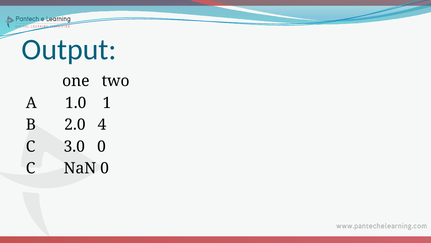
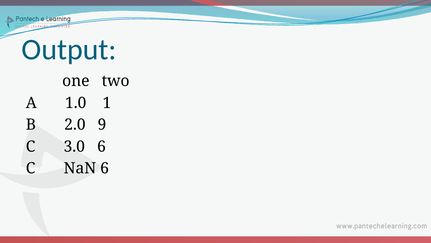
4: 4 -> 9 (102, 125)
3.0 0: 0 -> 6 (101, 146)
NaN 0: 0 -> 6 (105, 168)
